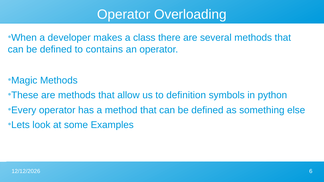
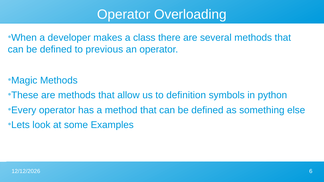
contains: contains -> previous (104, 50)
